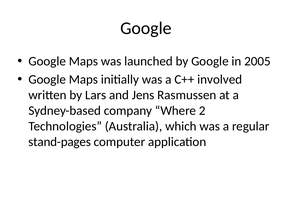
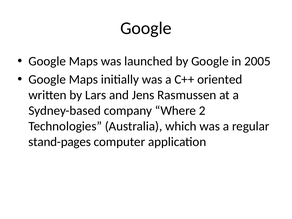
involved: involved -> oriented (220, 79)
